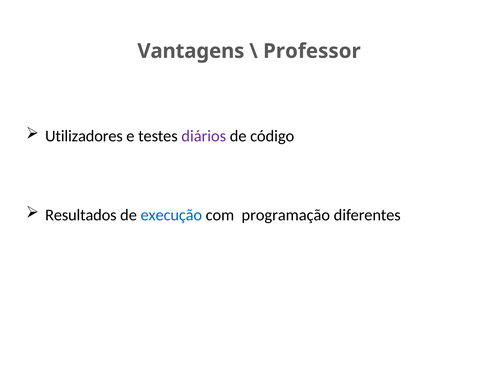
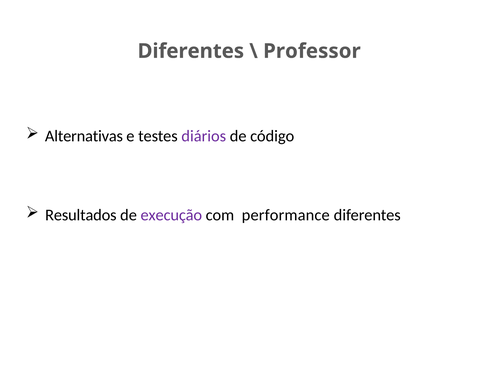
Vantagens: Vantagens -> Diferentes (191, 51)
Utilizadores: Utilizadores -> Alternativas (84, 136)
execução colour: blue -> purple (171, 215)
programação: programação -> performance (286, 215)
